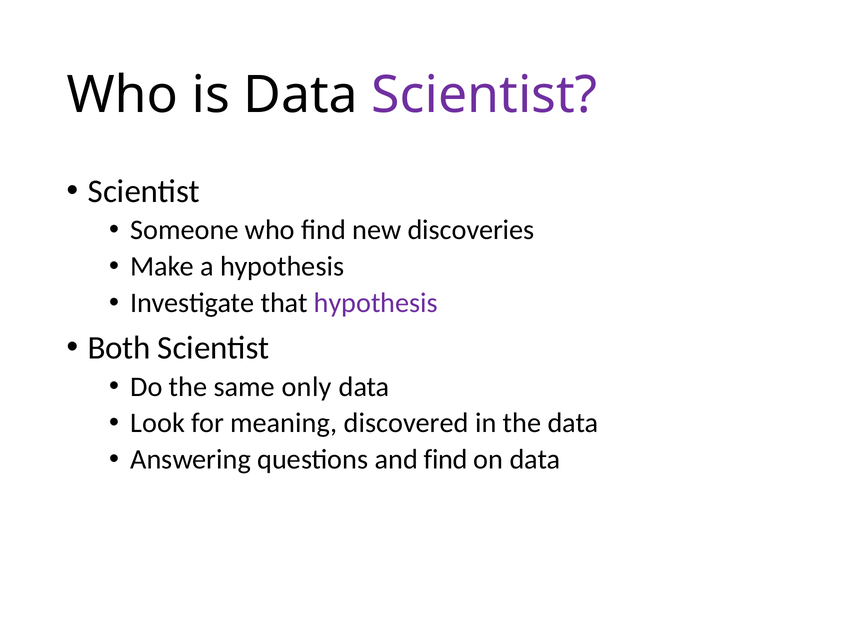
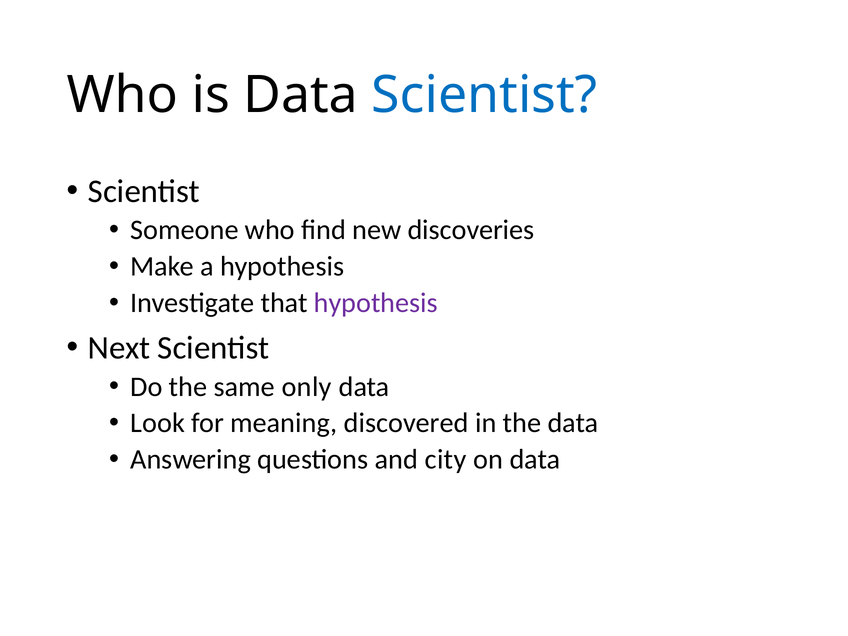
Scientist colour: purple -> blue (484, 95)
Both: Both -> Next (119, 348)
and find: find -> city (446, 460)
